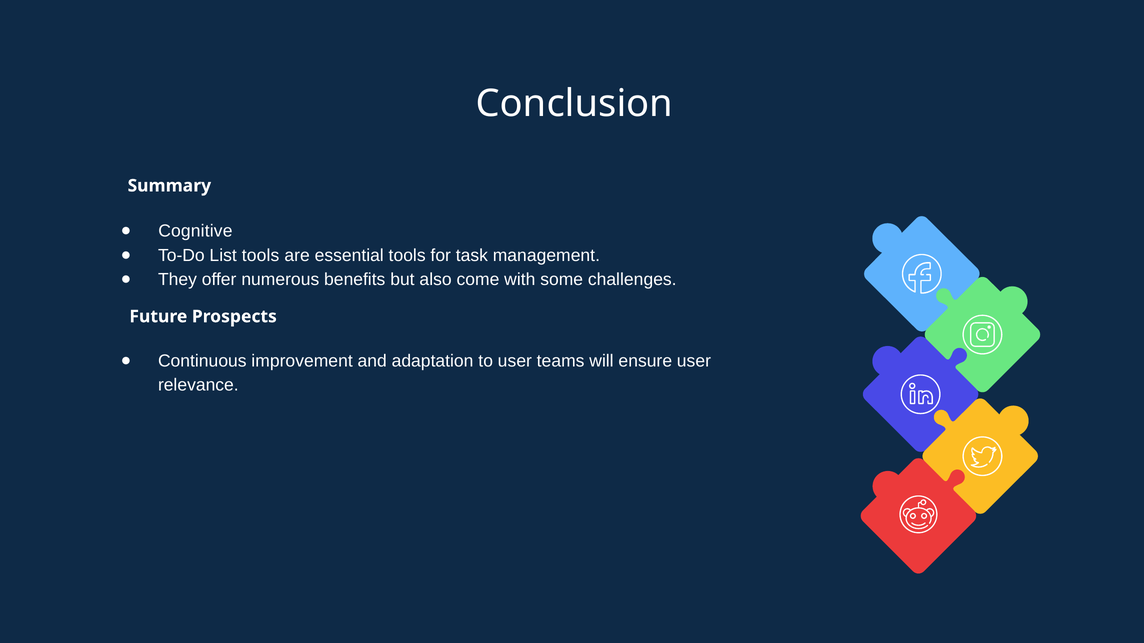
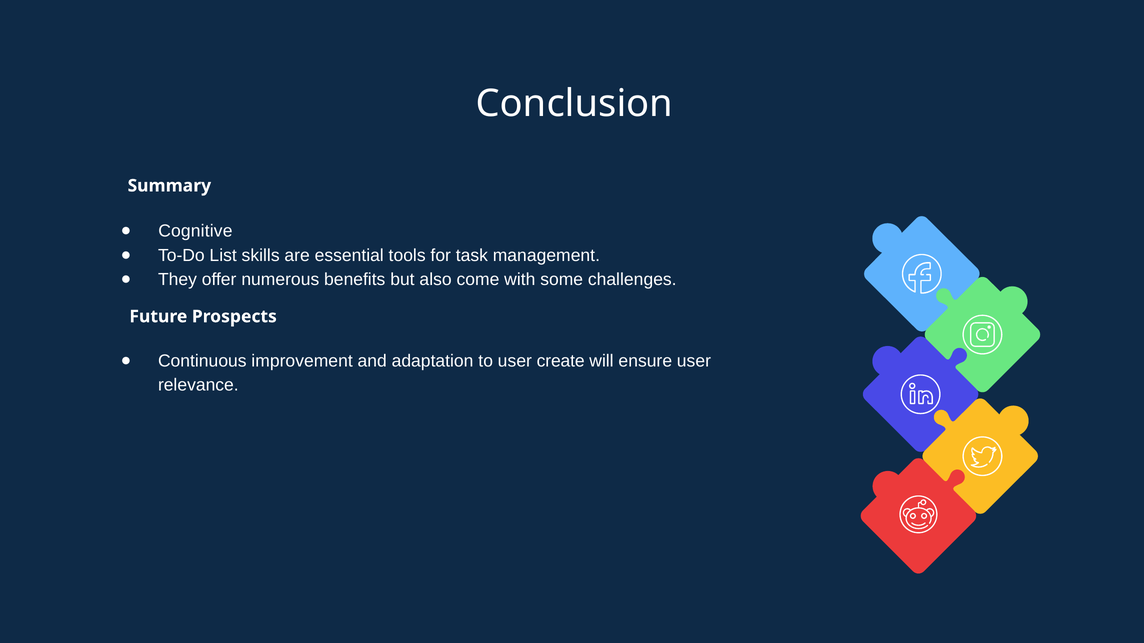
List tools: tools -> skills (261, 256)
teams: teams -> create (561, 361)
